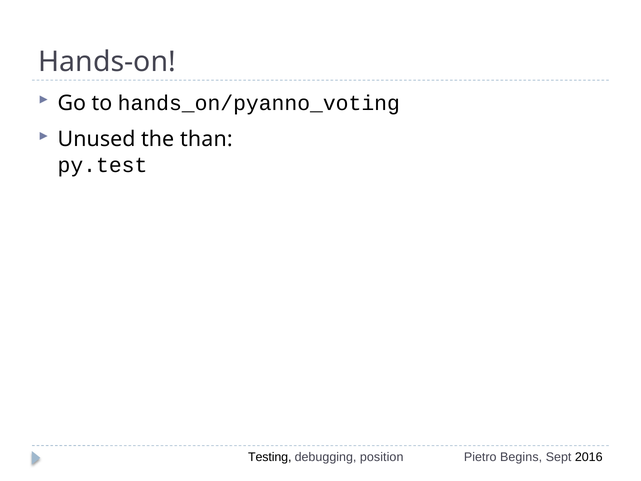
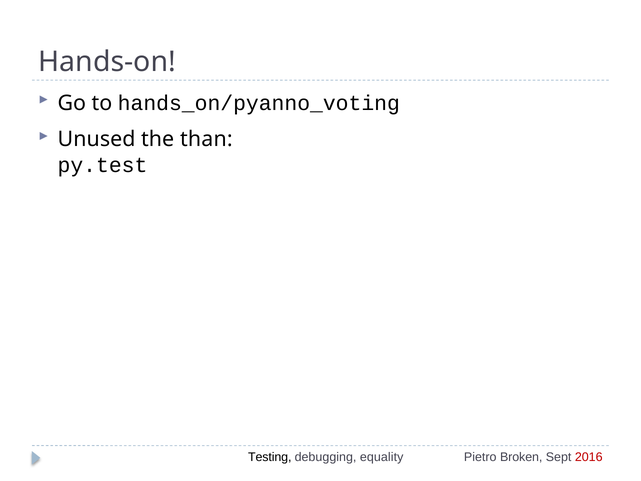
position: position -> equality (382, 457)
Begins: Begins -> Broken (521, 457)
2016 colour: black -> red (589, 457)
